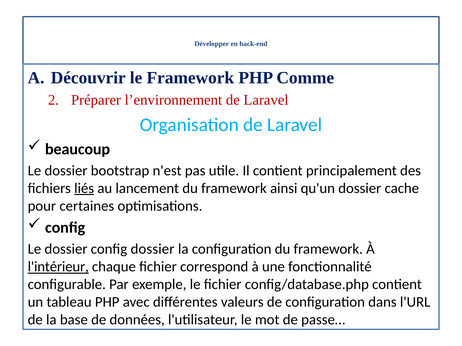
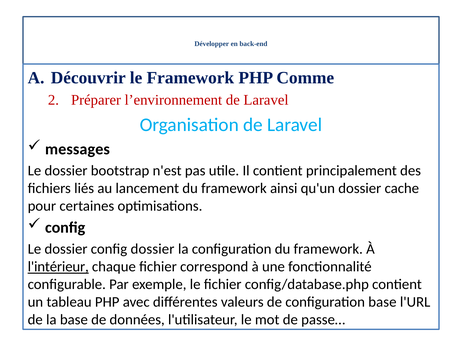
beaucoup: beaucoup -> messages (77, 149)
liés underline: present -> none (84, 188)
configuration dans: dans -> base (382, 303)
